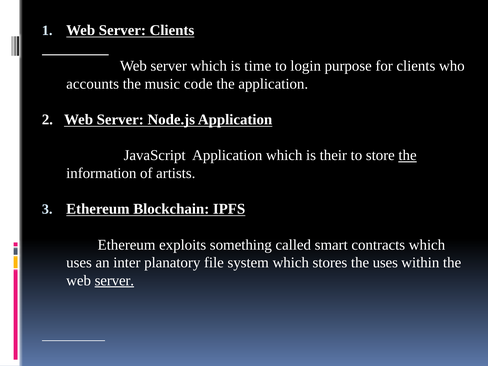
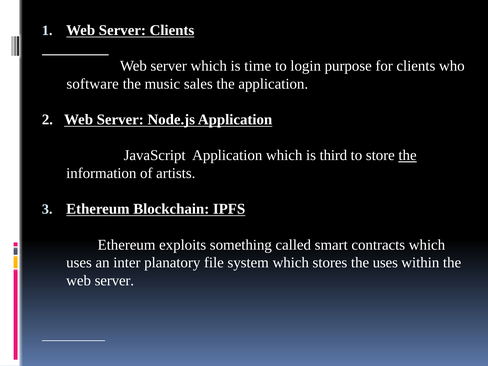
accounts: accounts -> software (93, 84)
code: code -> sales (198, 84)
their: their -> third (333, 155)
server underline: present -> none (114, 280)
